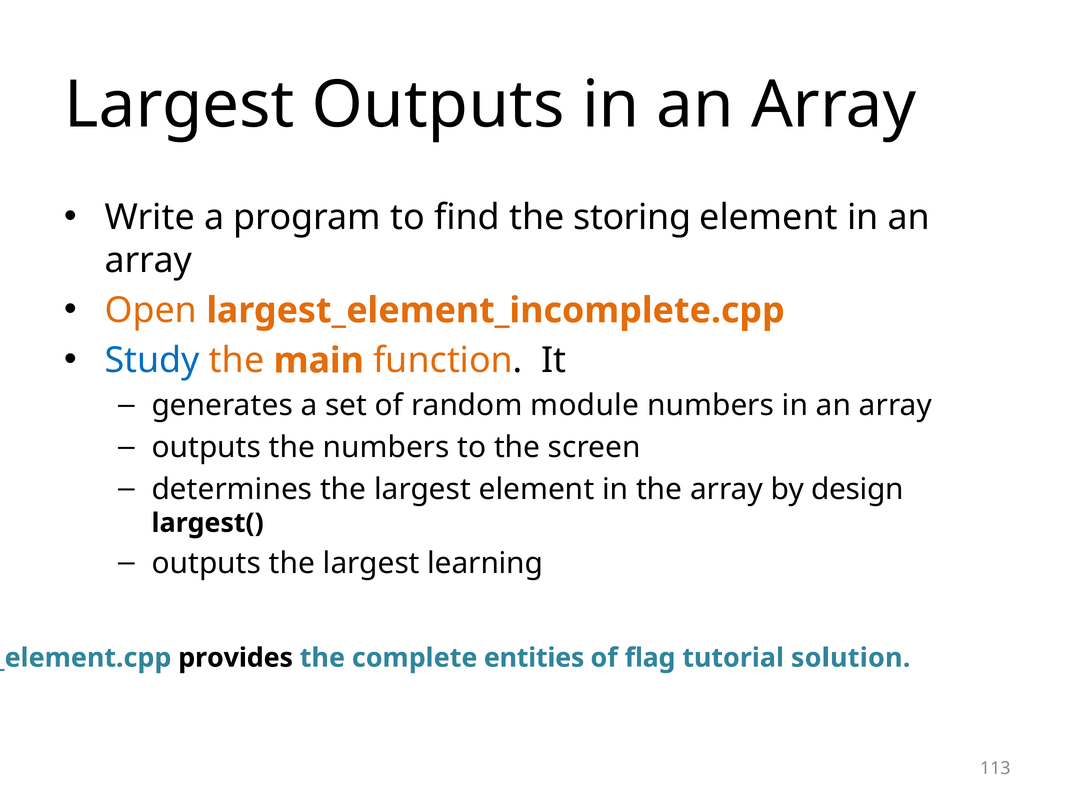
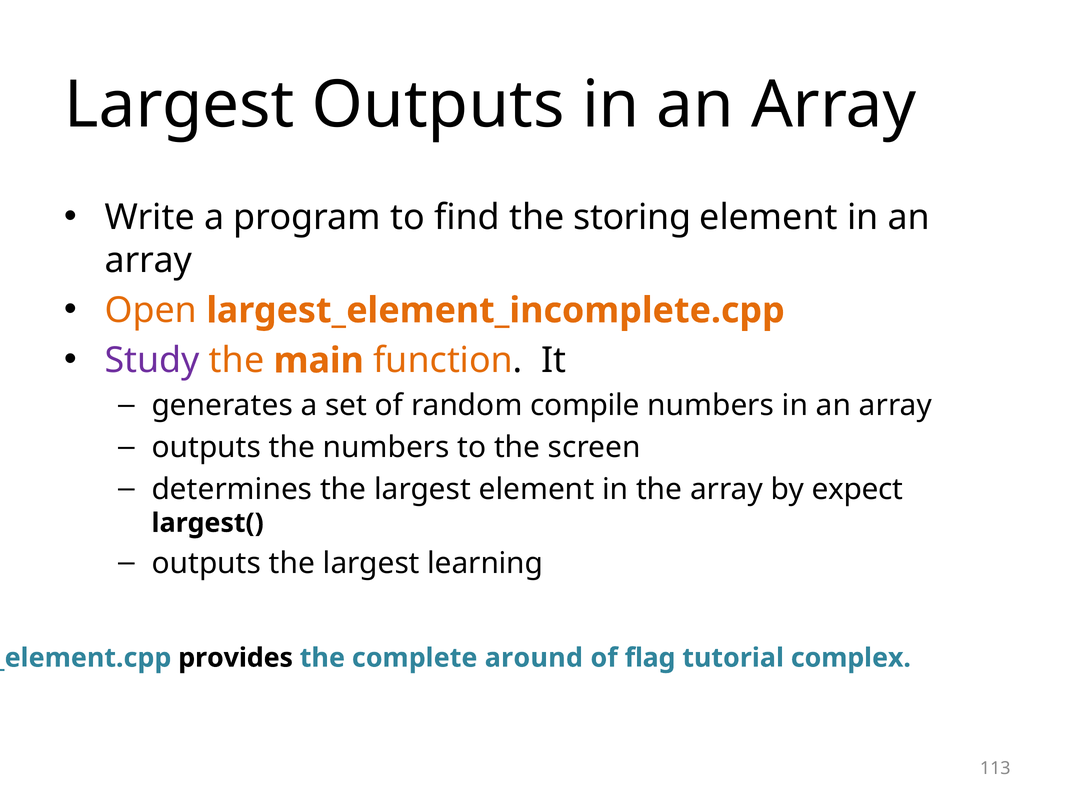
Study colour: blue -> purple (152, 361)
module: module -> compile (585, 406)
design: design -> expect (857, 489)
entities: entities -> around (534, 658)
solution: solution -> complex (851, 658)
